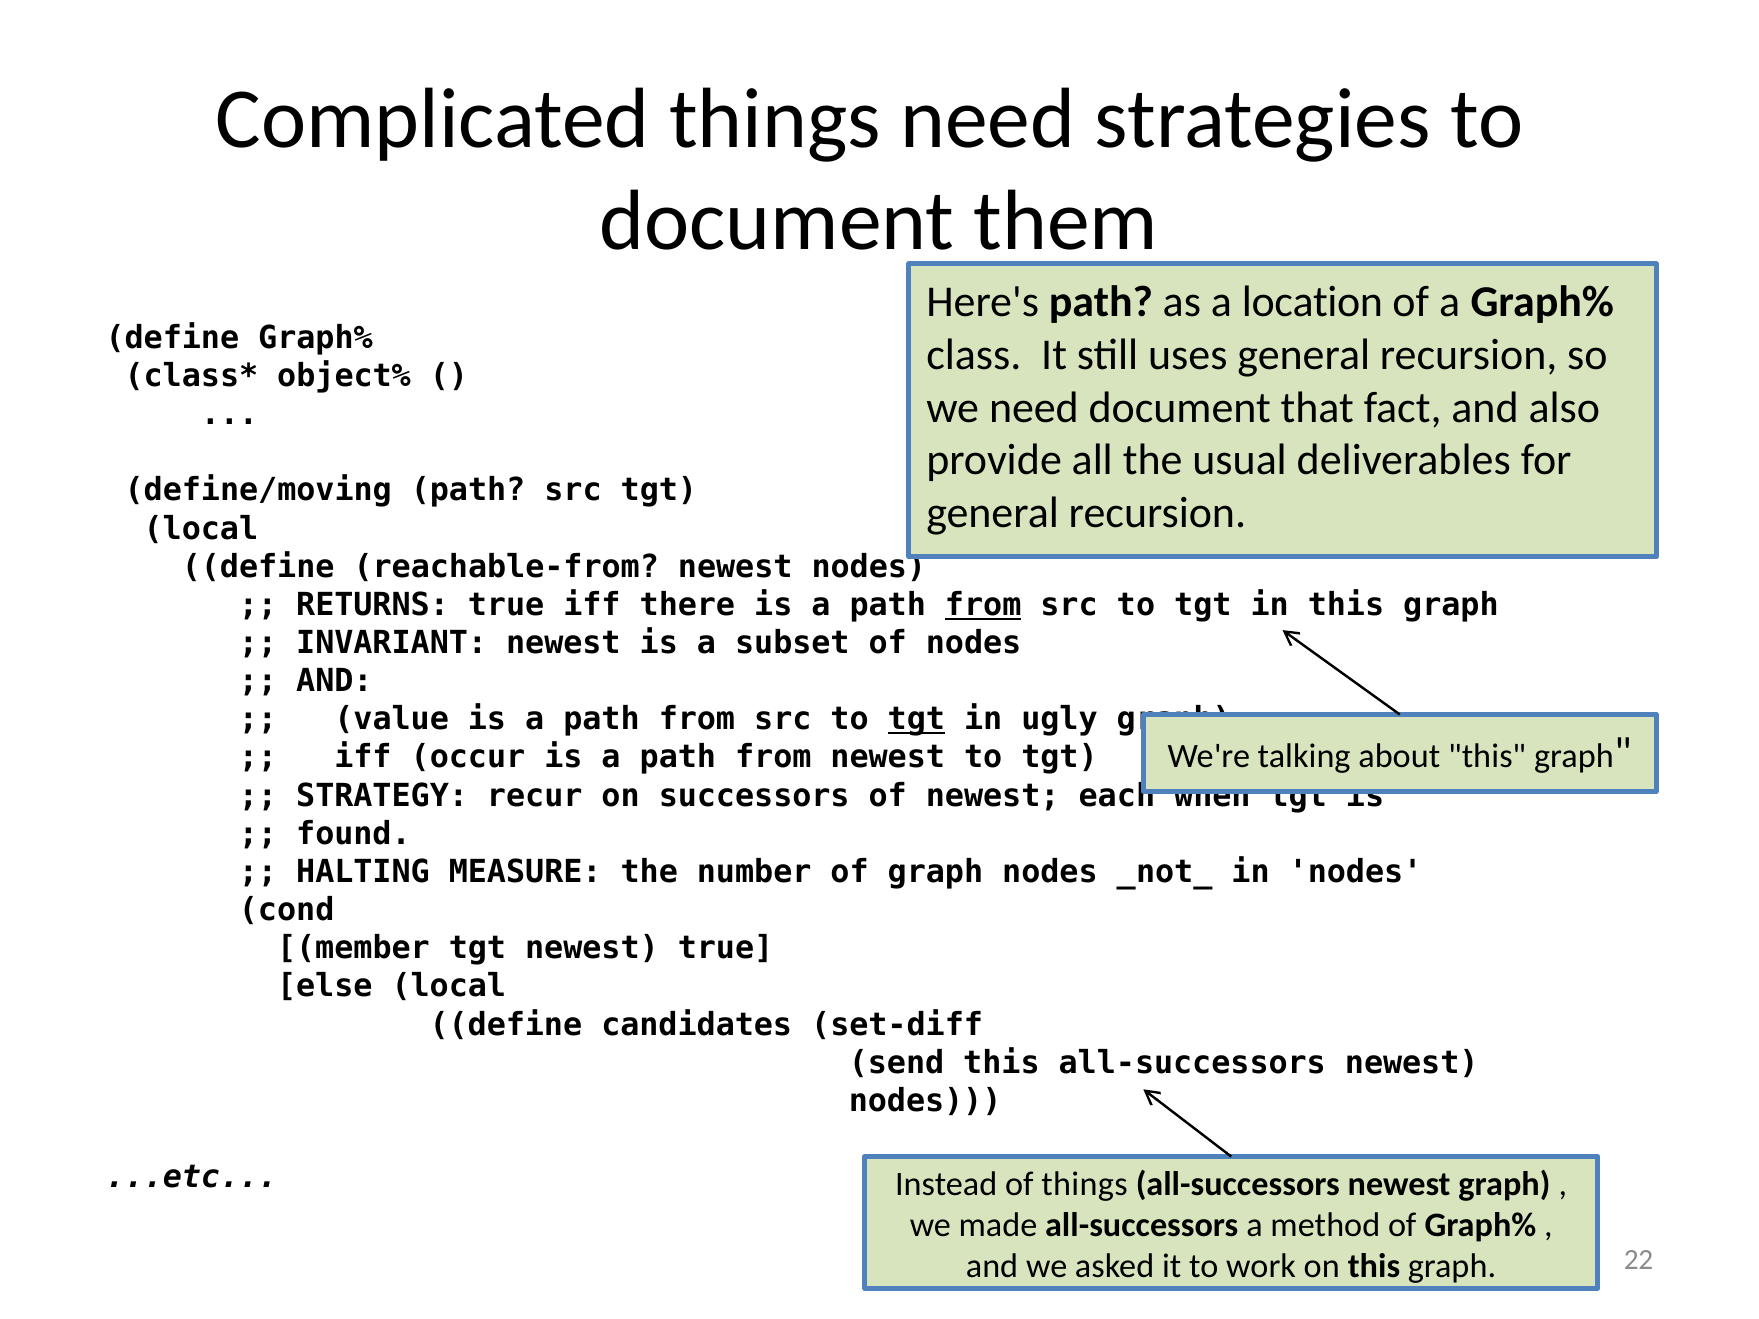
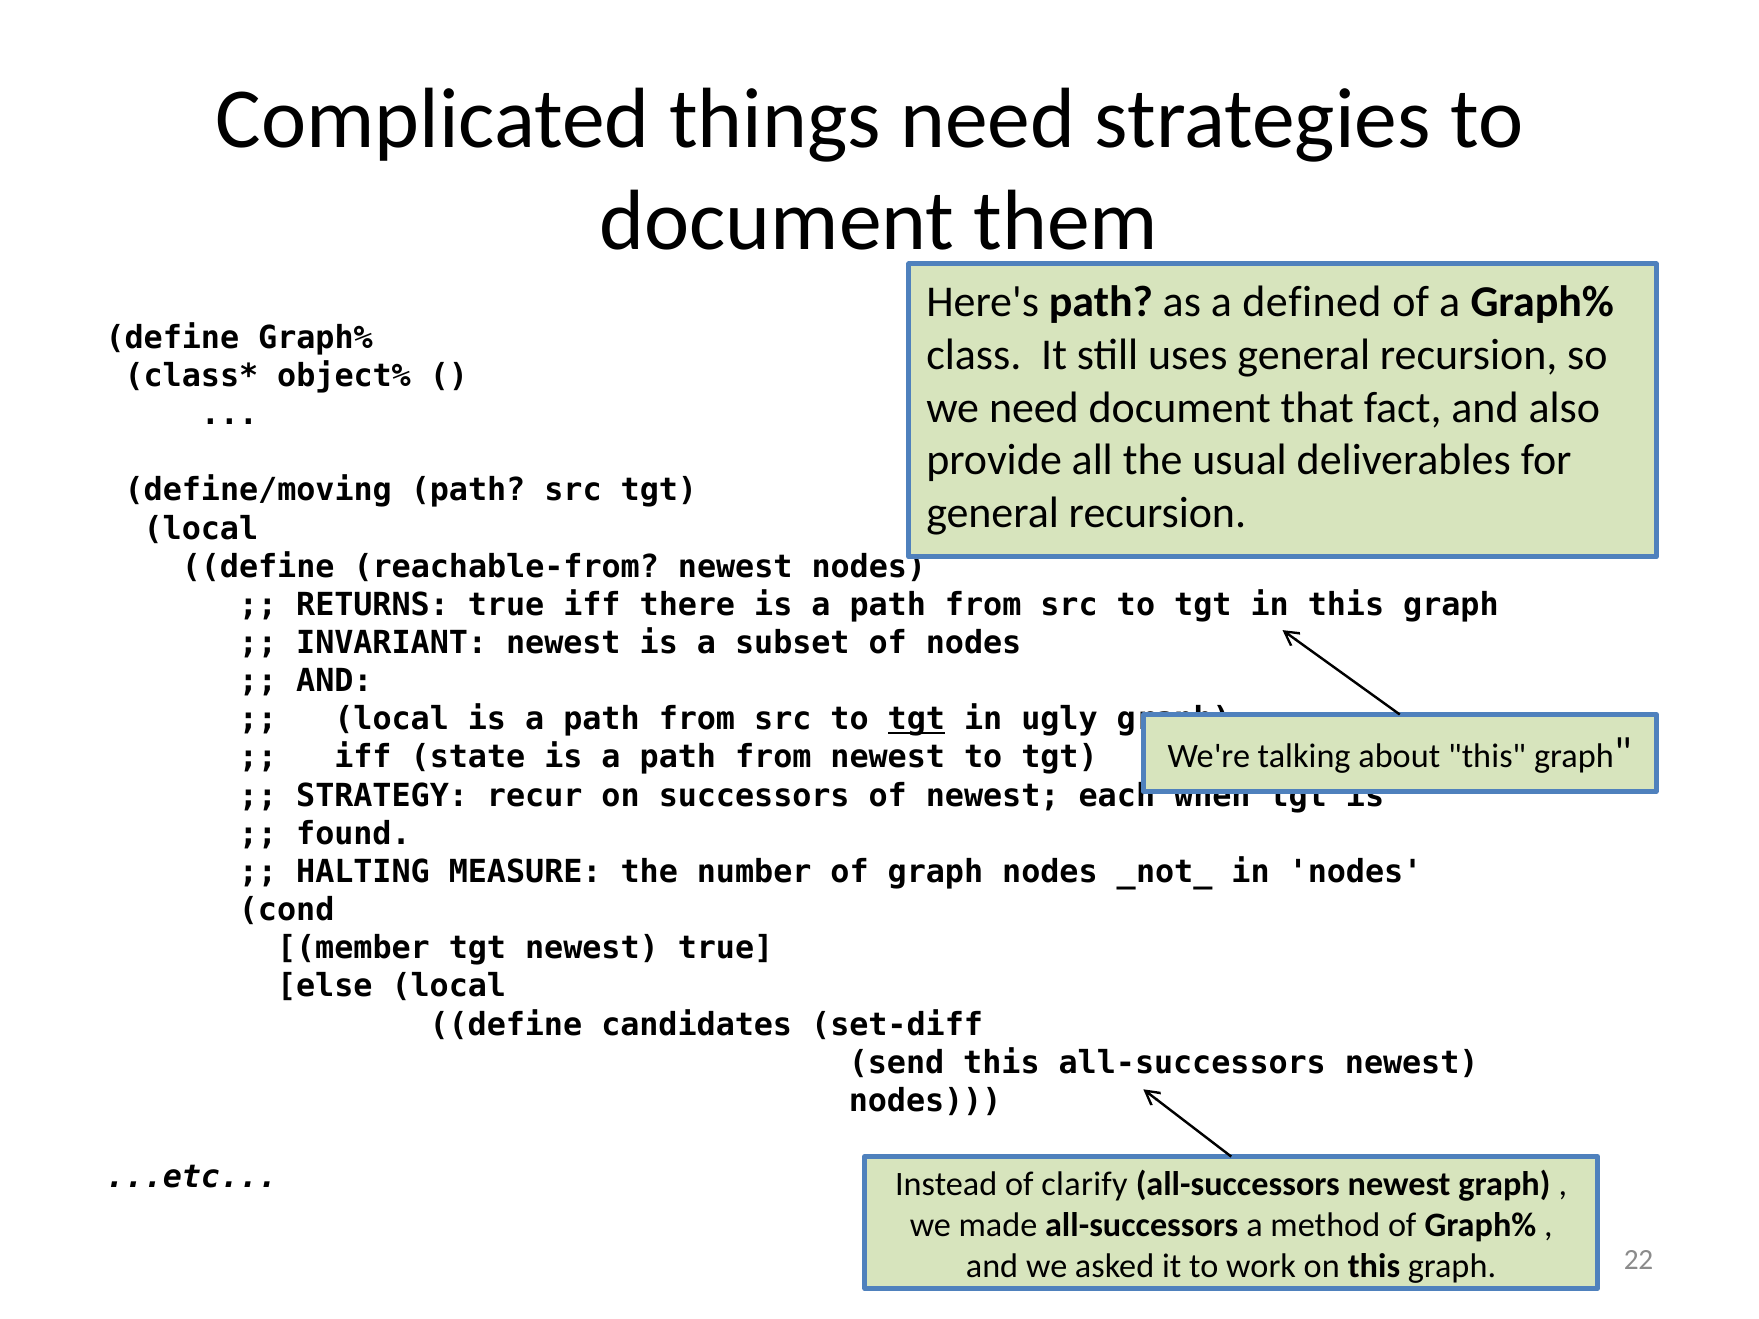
location: location -> defined (1312, 302)
from underline: present -> none (983, 605)
value: value -> local (392, 719)
occur: occur -> state (468, 758)
of things: things -> clarify (1085, 1184)
